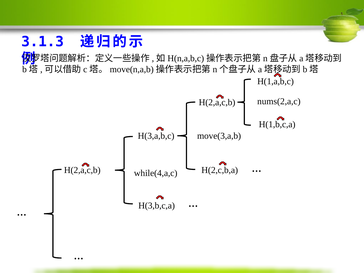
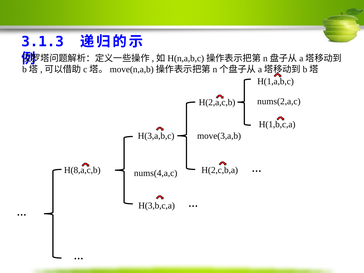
H(2,a,c,b: H(2,a,c,b -> H(8,a,c,b (82, 170)
while(4,a,c: while(4,a,c -> nums(4,a,c (156, 173)
